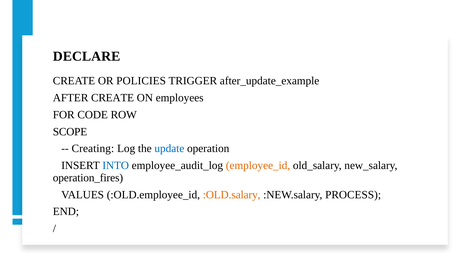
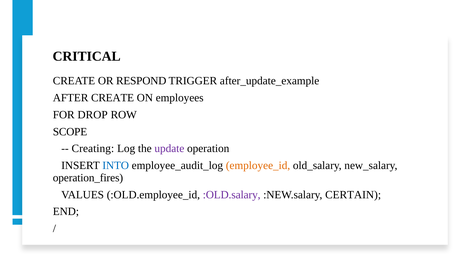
DECLARE: DECLARE -> CRITICAL (87, 56)
POLICIES: POLICIES -> RESPOND (141, 81)
CODE: CODE -> DROP (93, 115)
update colour: blue -> purple (169, 148)
:OLD.salary colour: orange -> purple (232, 194)
PROCESS: PROCESS -> CERTAIN (353, 194)
